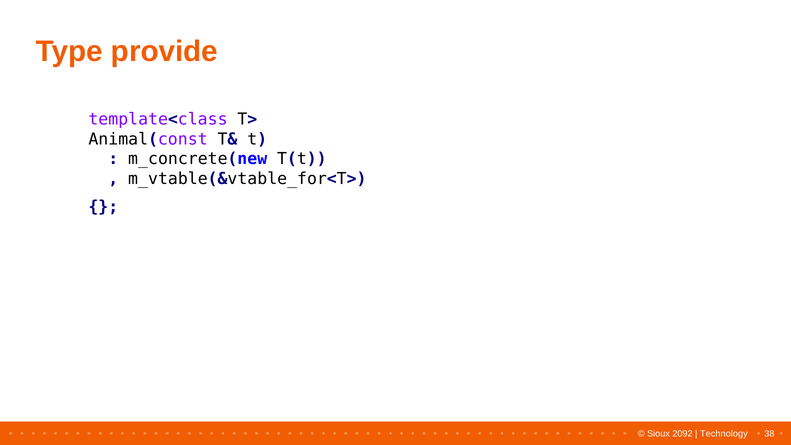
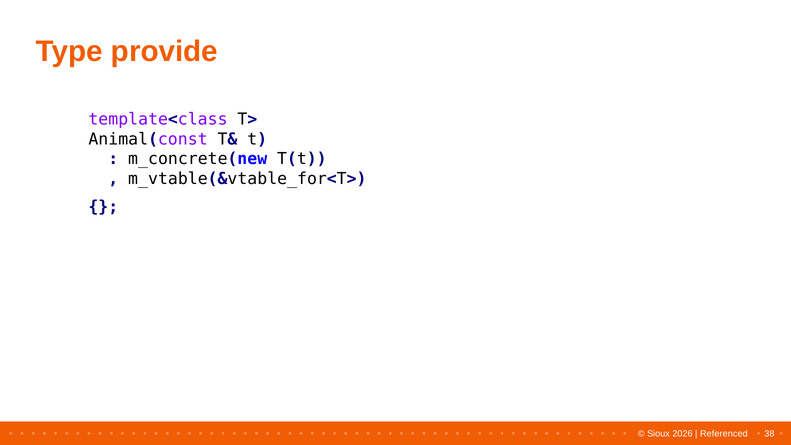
2092: 2092 -> 2026 (682, 434)
Technology: Technology -> Referenced (724, 434)
